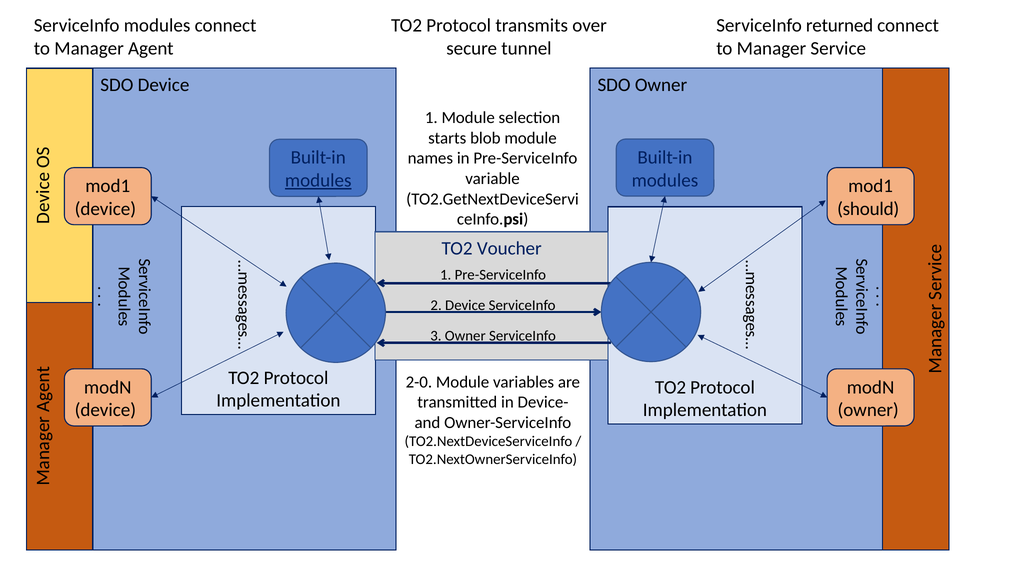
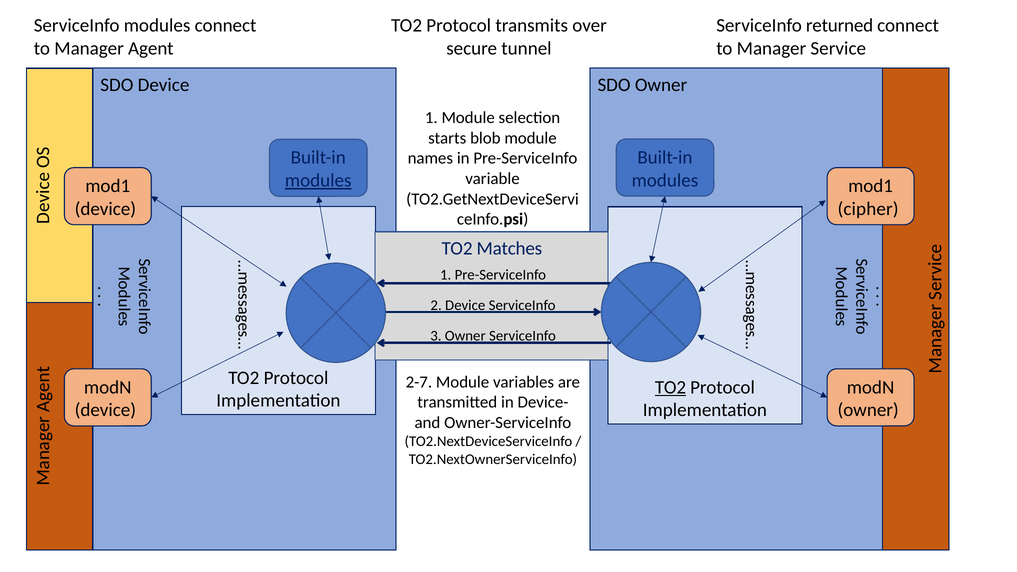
should: should -> cipher (868, 209)
Voucher: Voucher -> Matches (509, 248)
2-0: 2-0 -> 2-7 (419, 382)
TO2 underline: none -> present (670, 387)
